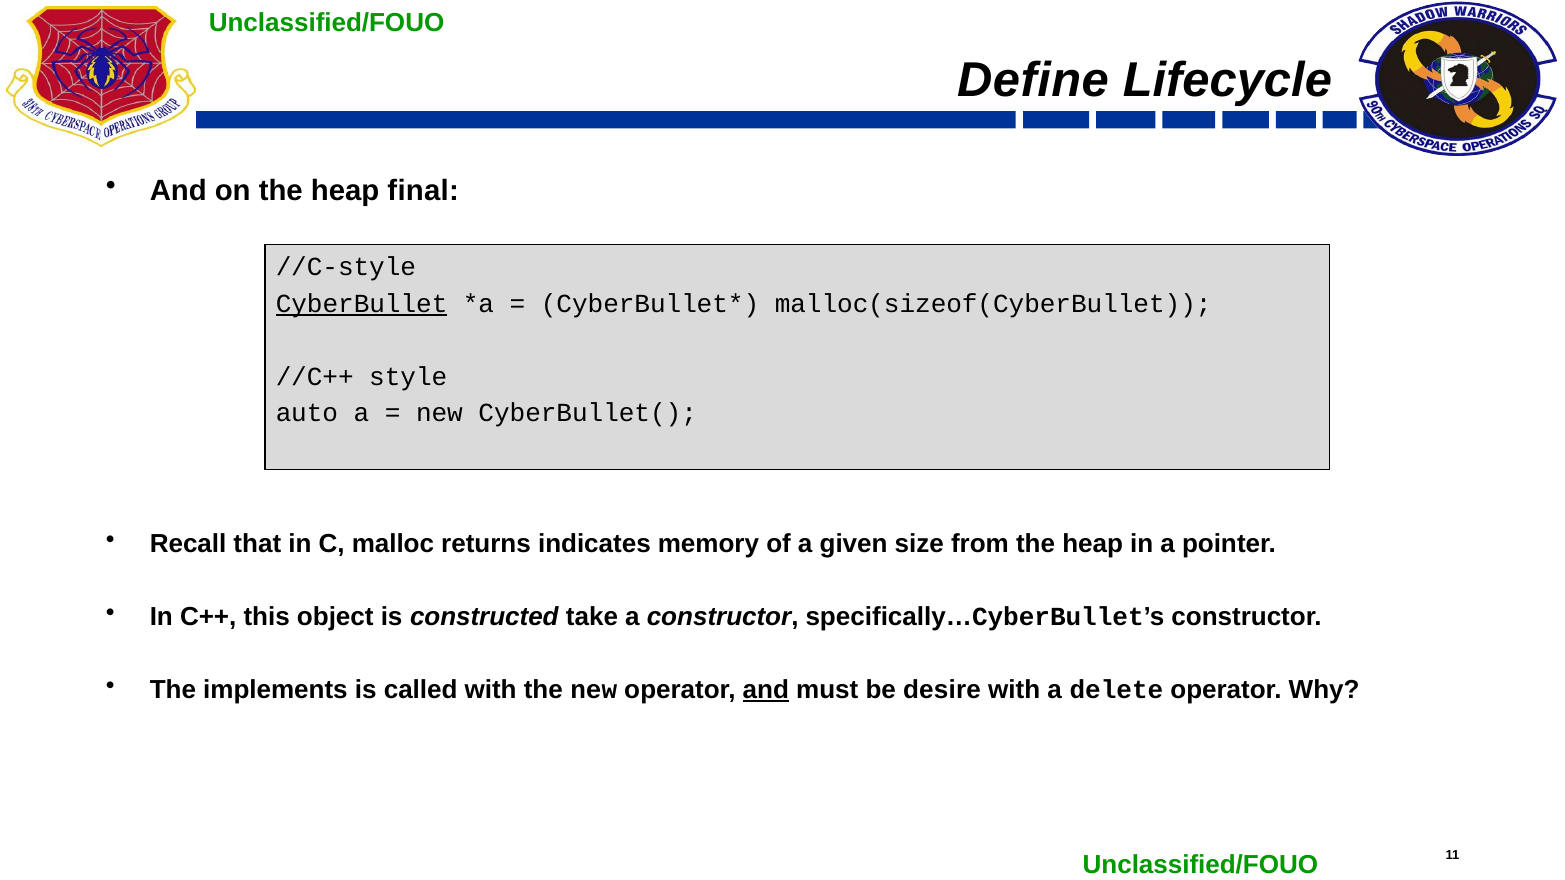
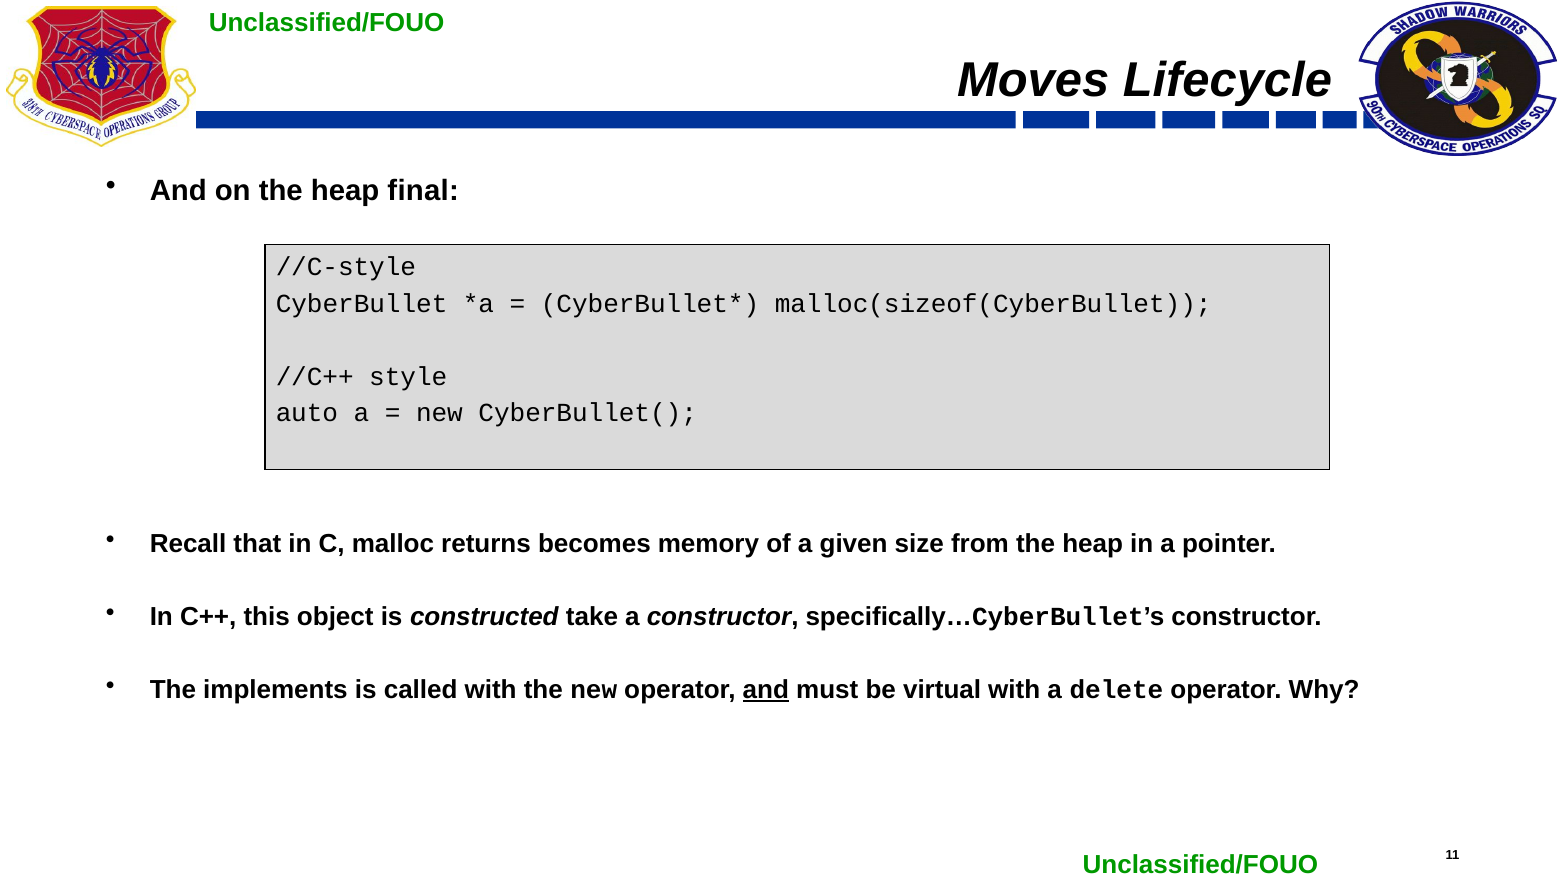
Define: Define -> Moves (1033, 81)
CyberBullet underline: present -> none (362, 304)
indicates: indicates -> becomes (594, 544)
desire: desire -> virtual (942, 690)
